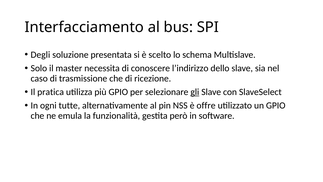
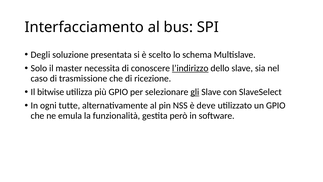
l’indirizzo underline: none -> present (190, 68)
pratica: pratica -> bitwise (51, 92)
offre: offre -> deve (206, 105)
